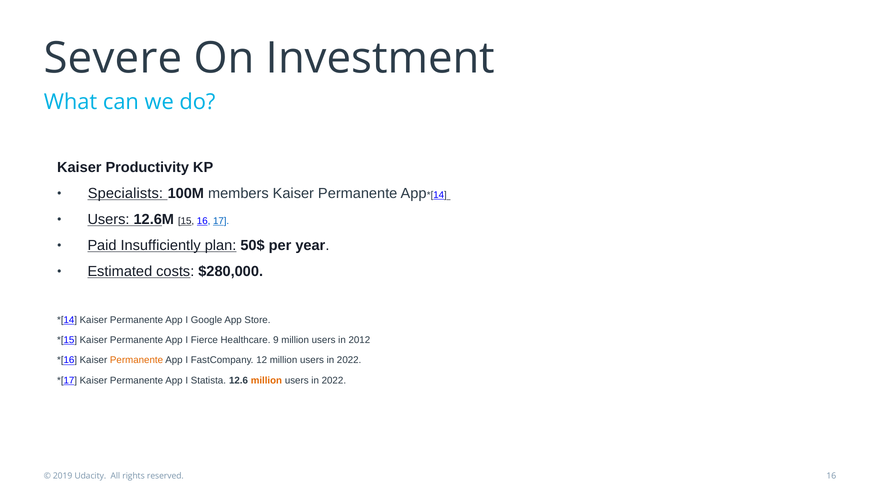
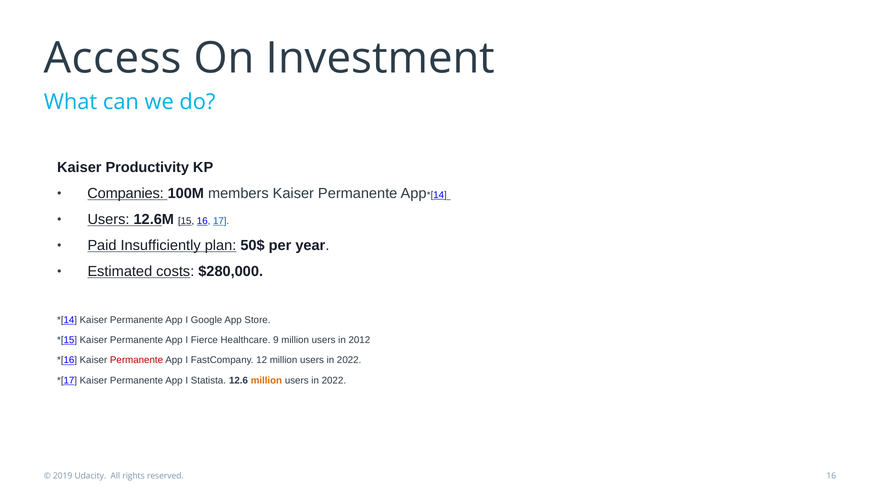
Severe: Severe -> Access (113, 58)
Specialists: Specialists -> Companies (126, 193)
Permanente colour: orange -> red (137, 360)
